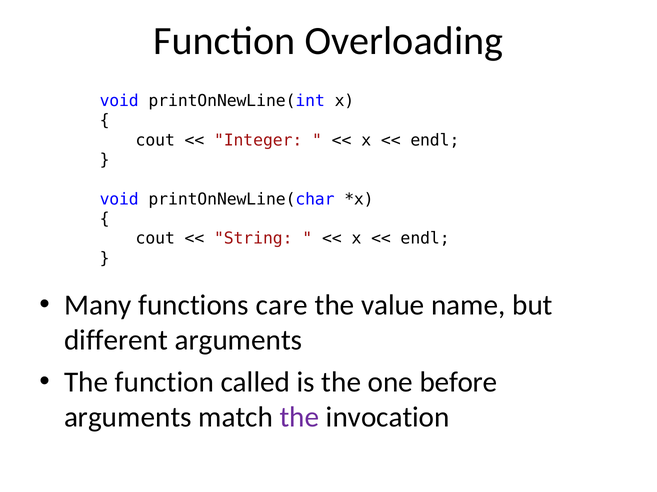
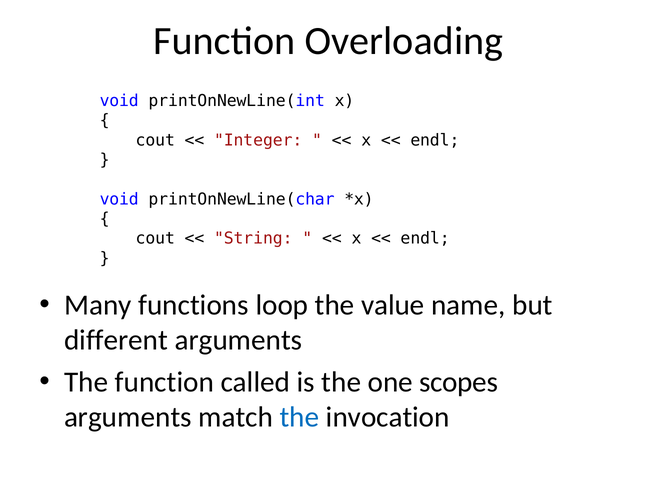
care: care -> loop (282, 306)
before: before -> scopes (458, 383)
the colour: purple -> blue (299, 418)
